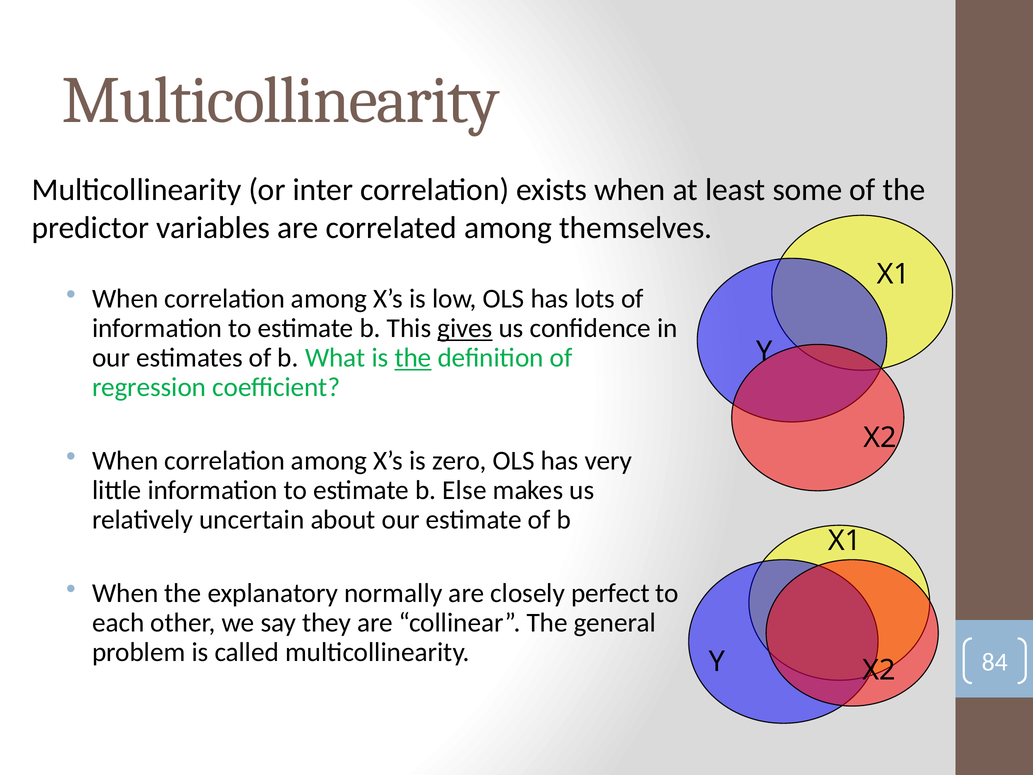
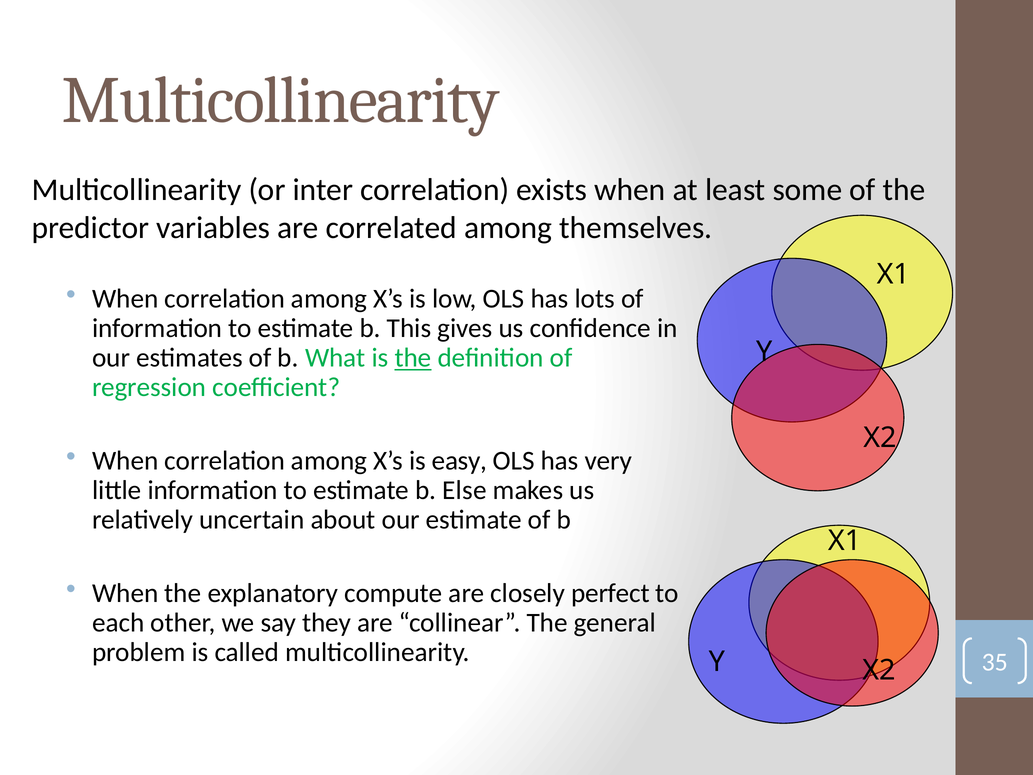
gives underline: present -> none (465, 328)
zero: zero -> easy (459, 461)
normally: normally -> compute (393, 593)
84: 84 -> 35 (995, 662)
